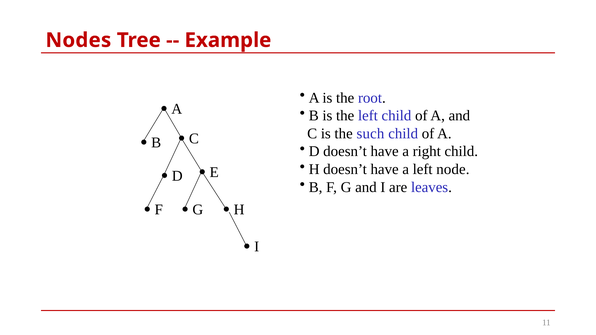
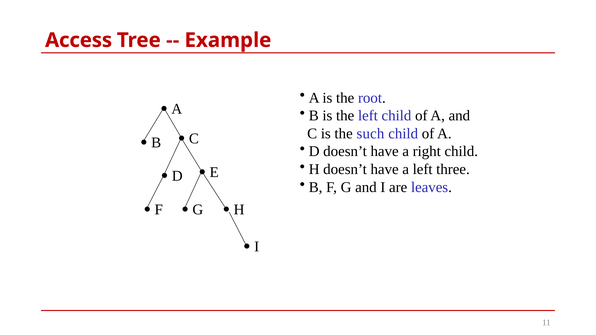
Nodes: Nodes -> Access (79, 40)
node: node -> three (453, 169)
